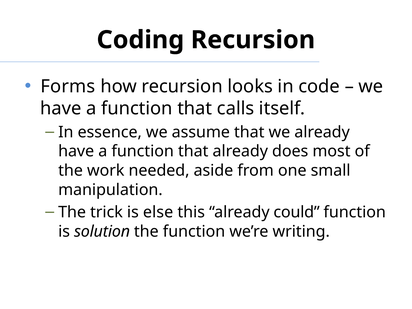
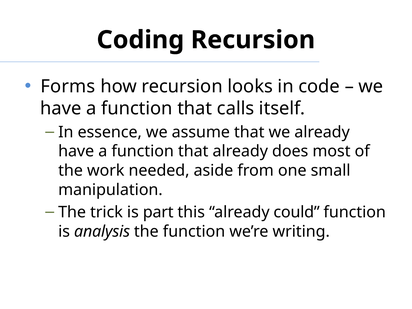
else: else -> part (158, 212)
solution: solution -> analysis (102, 231)
